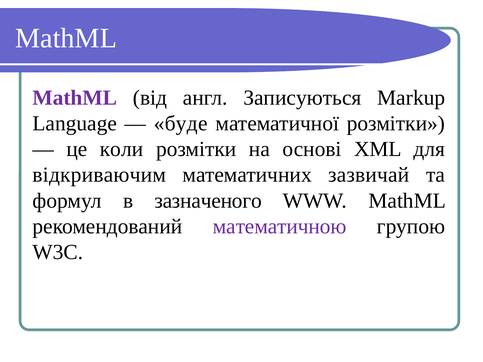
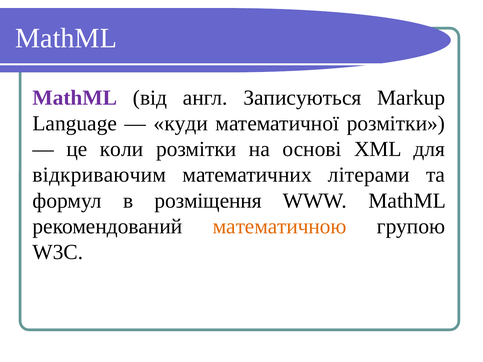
буде: буде -> куди (181, 123)
зазвичай: зазвичай -> літерами (369, 175)
зазначеного: зазначеного -> розміщення (208, 201)
математичною colour: purple -> orange (280, 227)
